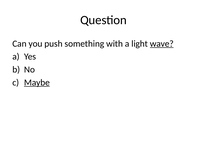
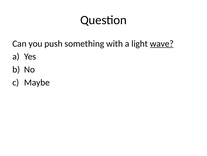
Maybe underline: present -> none (37, 82)
